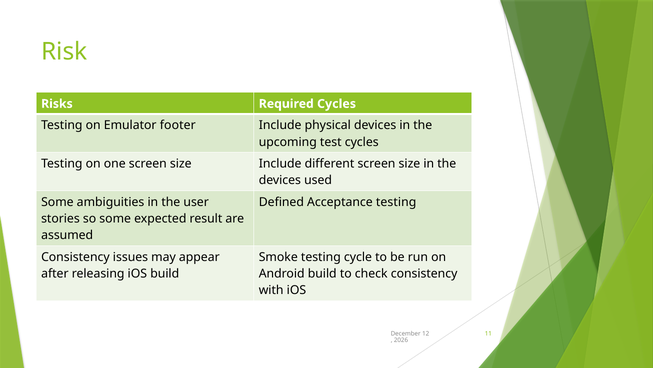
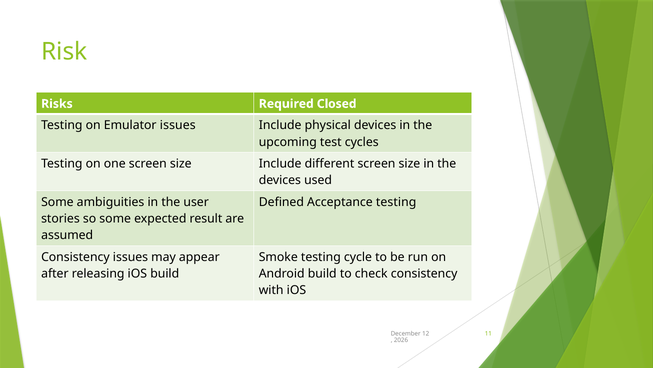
Required Cycles: Cycles -> Closed (337, 104)
Emulator footer: footer -> issues (178, 125)
